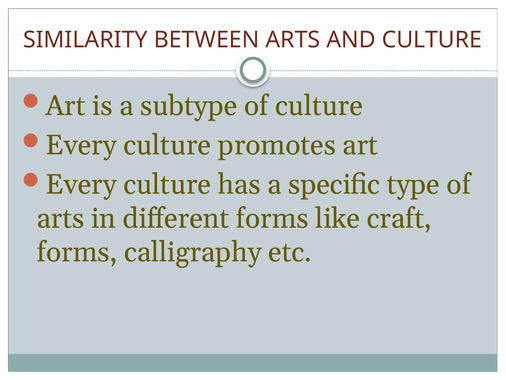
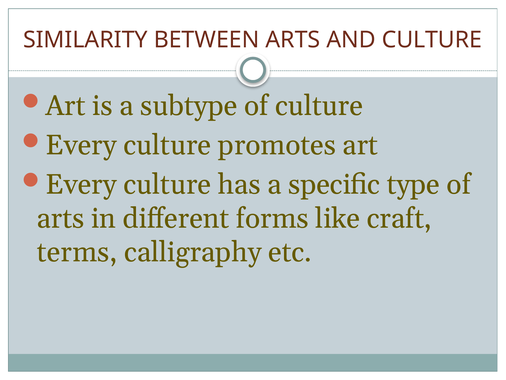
forms: forms -> terms (77, 252)
